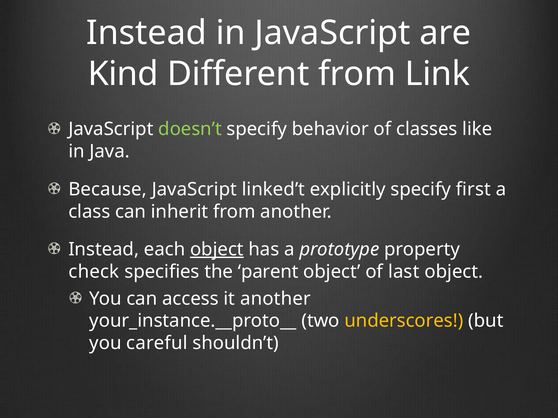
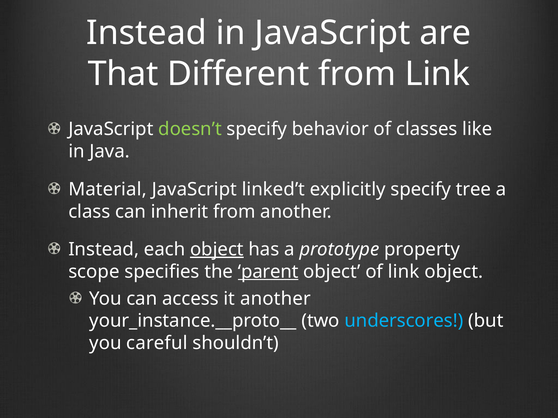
Kind: Kind -> That (123, 74)
Because: Because -> Material (108, 189)
first: first -> tree (473, 189)
check: check -> scope (94, 272)
parent underline: none -> present (268, 272)
of last: last -> link (404, 272)
underscores colour: yellow -> light blue (404, 321)
